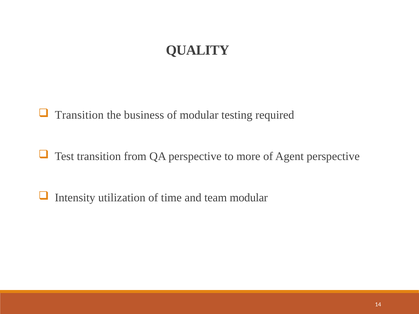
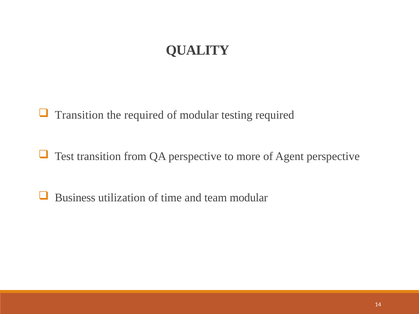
the business: business -> required (144, 115)
Intensity: Intensity -> Business (75, 198)
